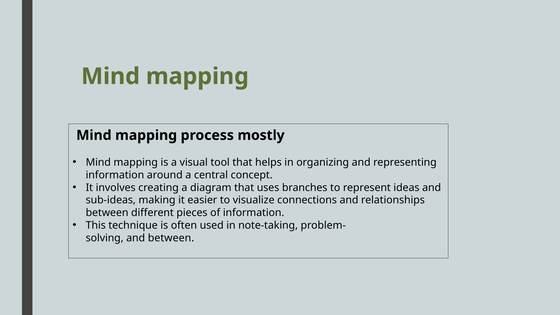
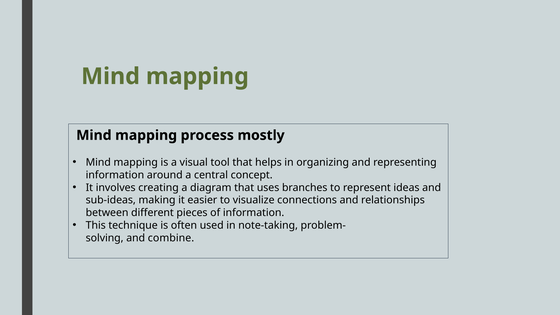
and between: between -> combine (171, 238)
